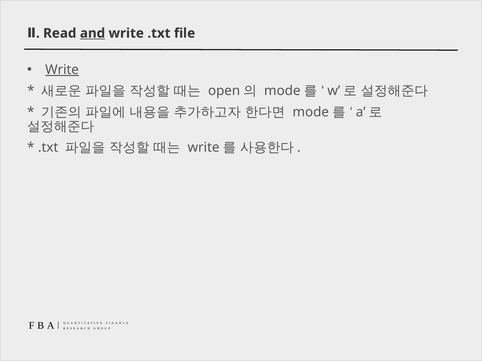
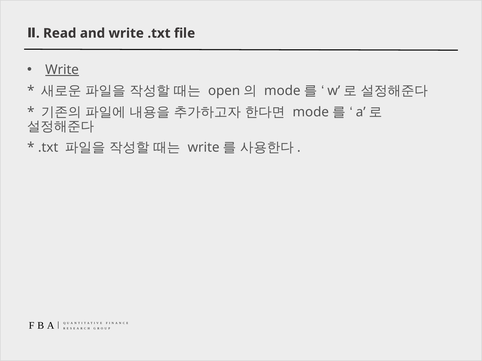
and underline: present -> none (93, 33)
